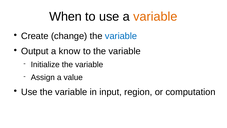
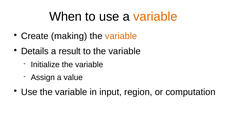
change: change -> making (69, 36)
variable colour: blue -> orange (121, 36)
Output: Output -> Details (35, 51)
know: know -> result (70, 51)
